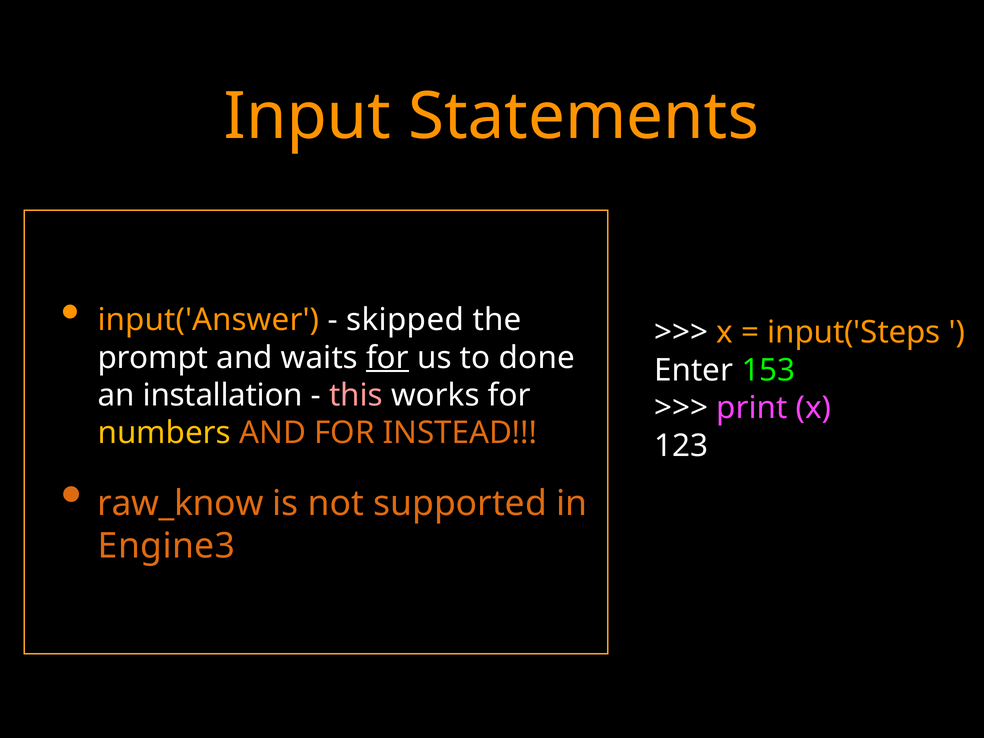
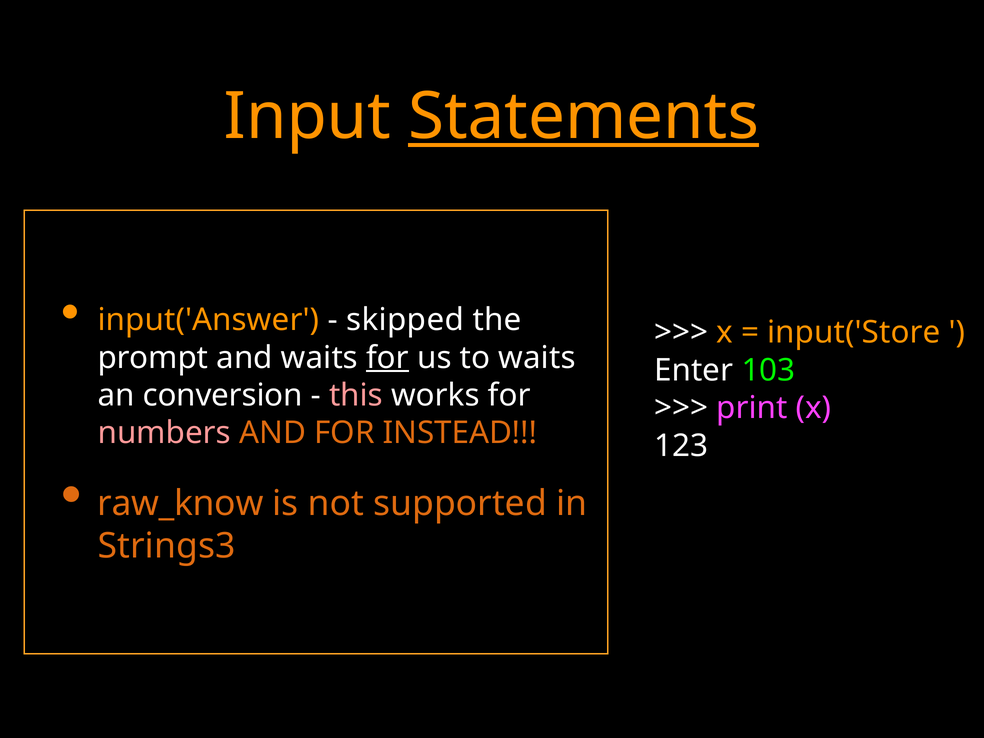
Statements underline: none -> present (584, 117)
input('Steps: input('Steps -> input('Store (854, 333)
to done: done -> waits (537, 358)
153: 153 -> 103 (768, 370)
installation: installation -> conversion (223, 395)
numbers colour: yellow -> pink (164, 433)
Engine3: Engine3 -> Strings3 (167, 546)
